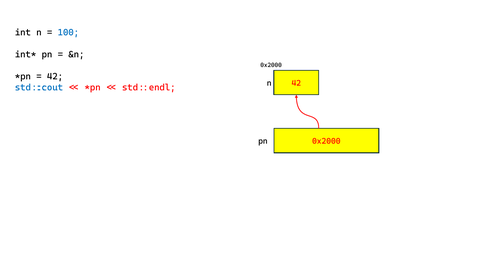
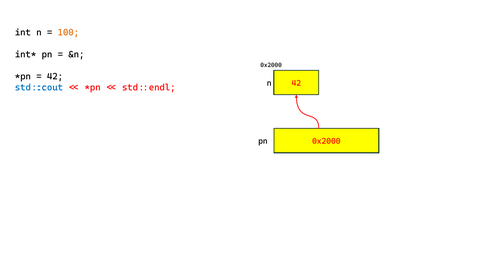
100 colour: blue -> orange (68, 32)
